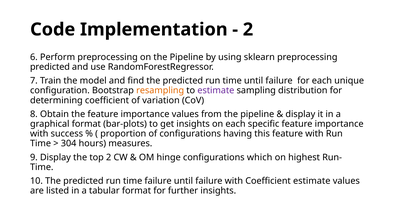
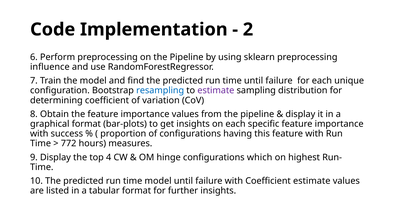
predicted: predicted -> influence (50, 67)
resampling colour: orange -> blue (160, 91)
304: 304 -> 772 (69, 144)
top 2: 2 -> 4 (109, 157)
time failure: failure -> model (158, 181)
